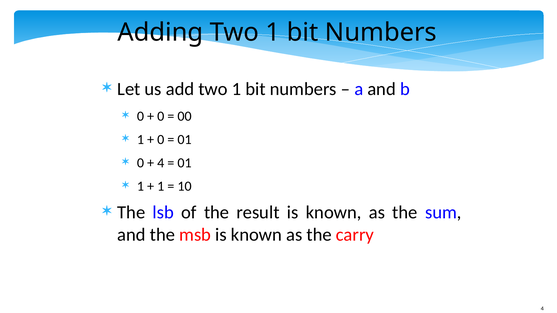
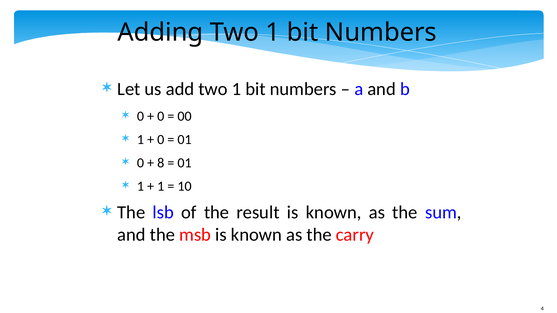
4: 4 -> 8 (161, 163)
